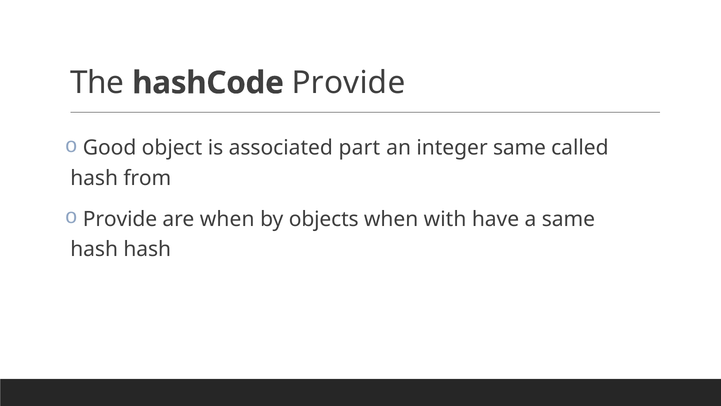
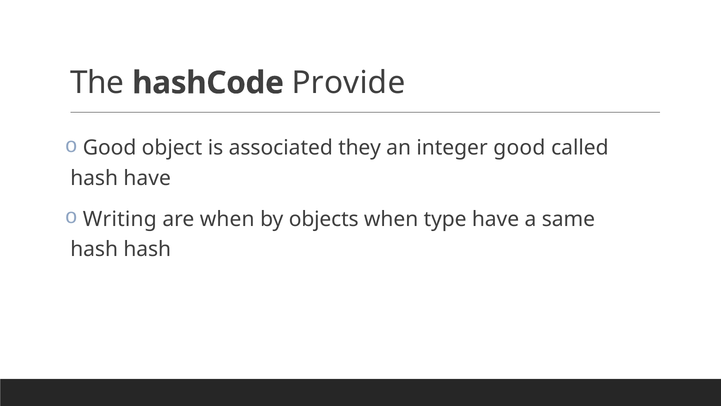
part: part -> they (360, 148)
integer same: same -> good (519, 148)
hash from: from -> have (147, 178)
Provide: Provide -> Writing (120, 219)
with: with -> type (445, 219)
